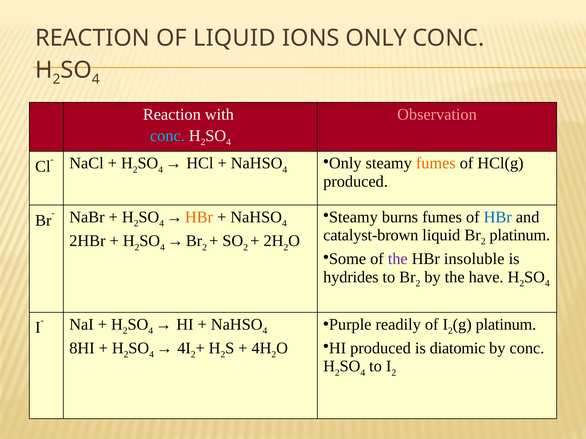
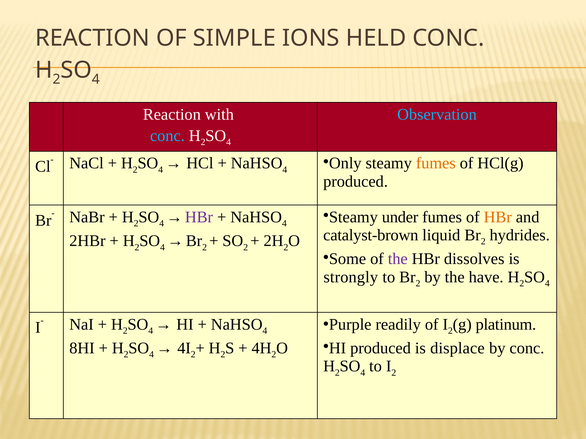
OF LIQUID: LIQUID -> SIMPLE (234, 38)
IONS ONLY: ONLY -> HELD (376, 38)
Observation colour: pink -> light blue (437, 115)
burns: burns -> under (400, 217)
HBr colour: blue -> orange (498, 217)
HBr colour: orange -> purple (199, 217)
platinum: platinum -> hydrides (520, 235)
insoluble: insoluble -> dissolves (474, 259)
hydrides: hydrides -> strongly (351, 277)
diatomic: diatomic -> displace (457, 349)
